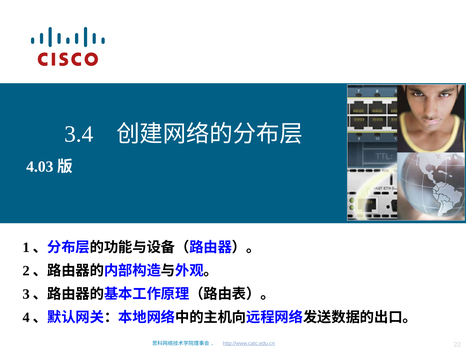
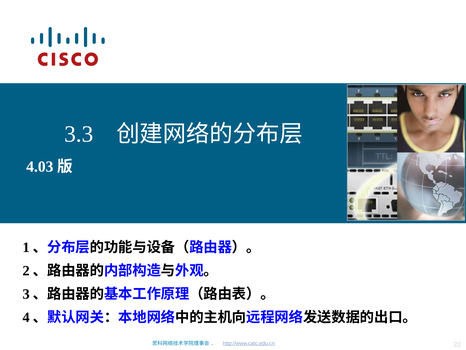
3.4: 3.4 -> 3.3 (79, 134)
